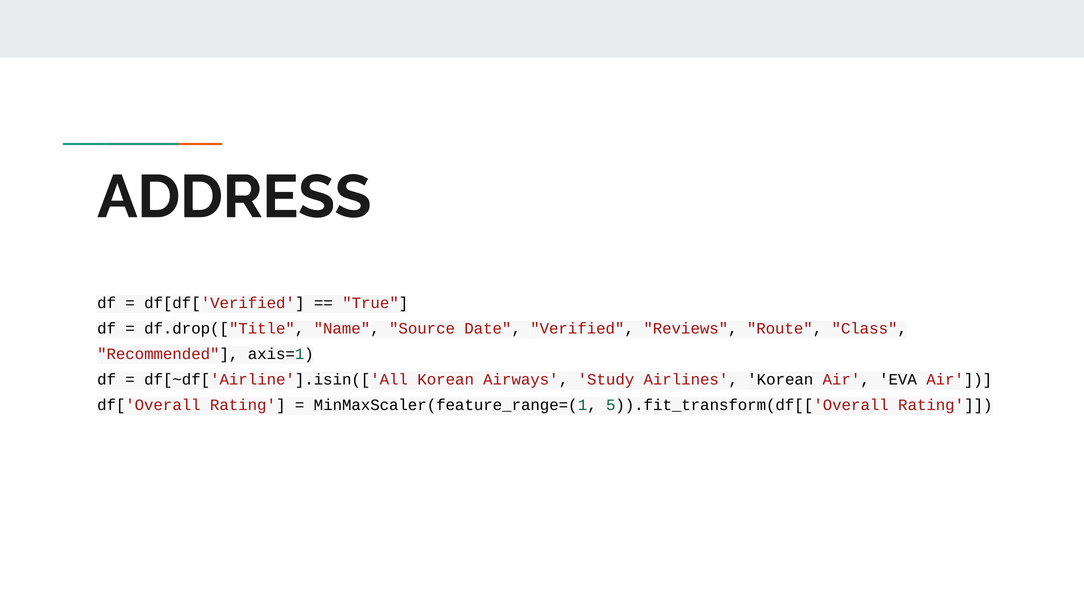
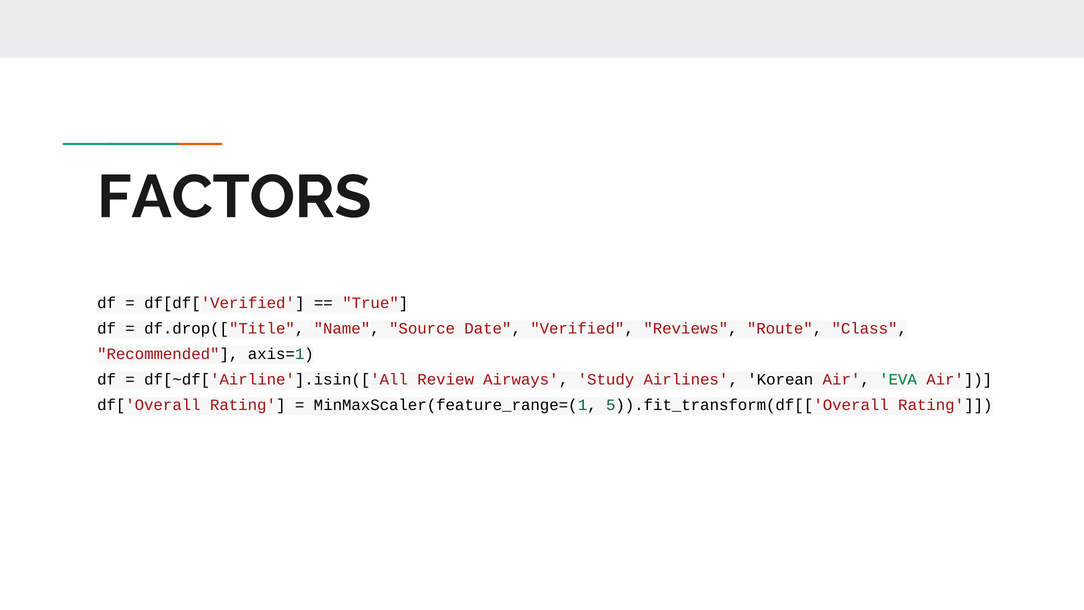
ADDRESS: ADDRESS -> FACTORS (234, 197)
df[~df['Airline'].isin(['All Korean: Korean -> Review (446, 379)
EVA colour: black -> green (898, 379)
